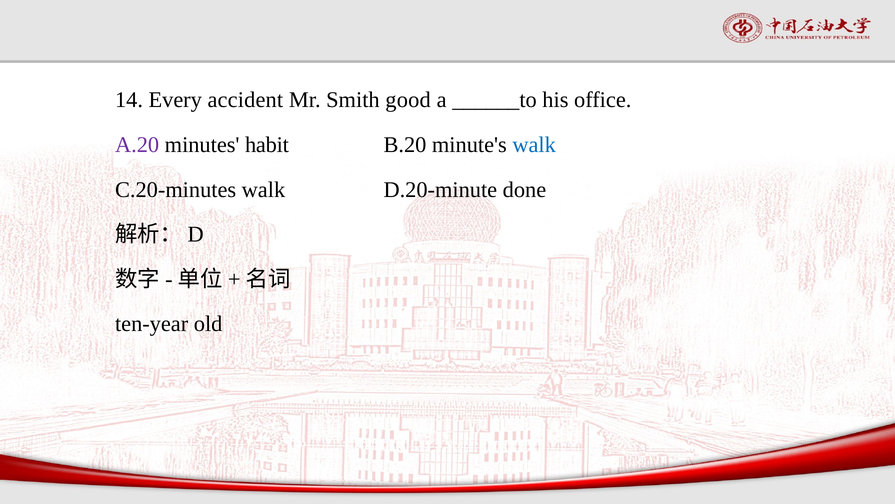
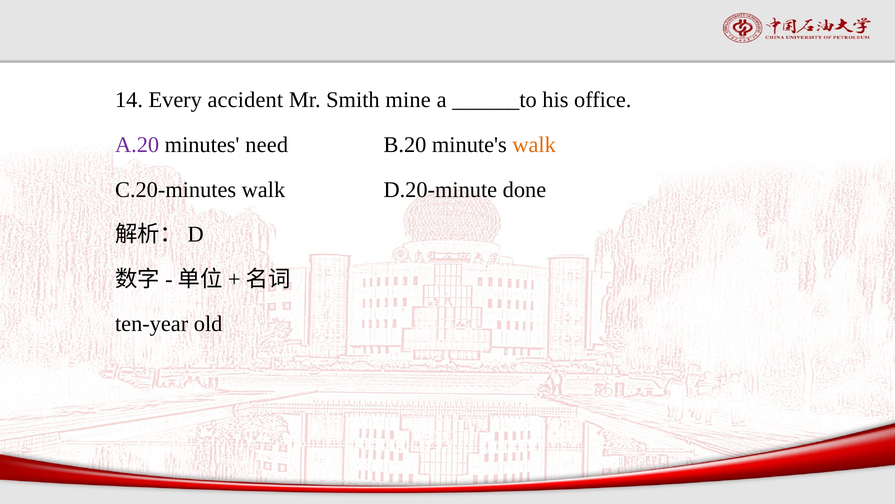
good: good -> mine (408, 100)
habit: habit -> need (267, 145)
walk colour: blue -> orange (534, 145)
